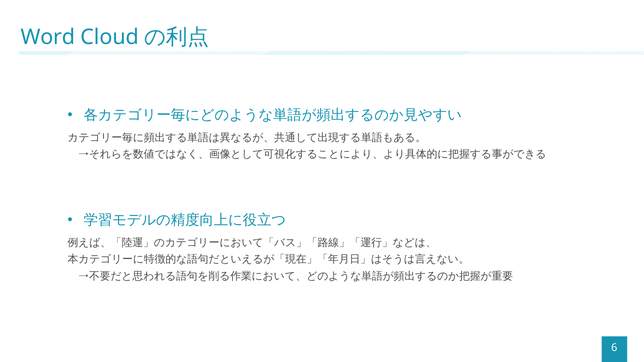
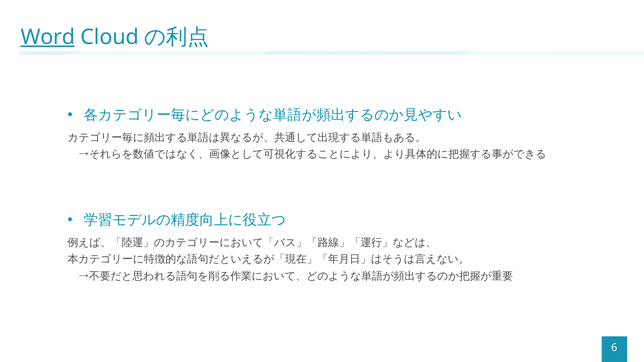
Word underline: none -> present (48, 37)
